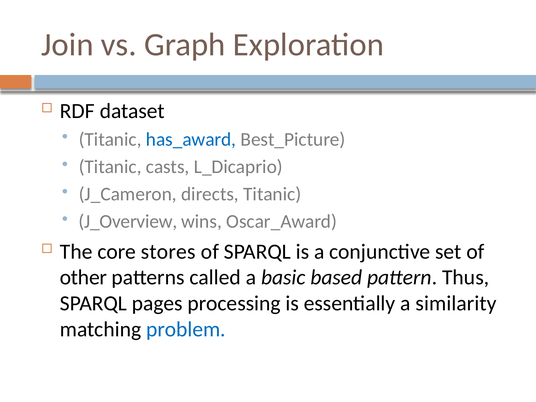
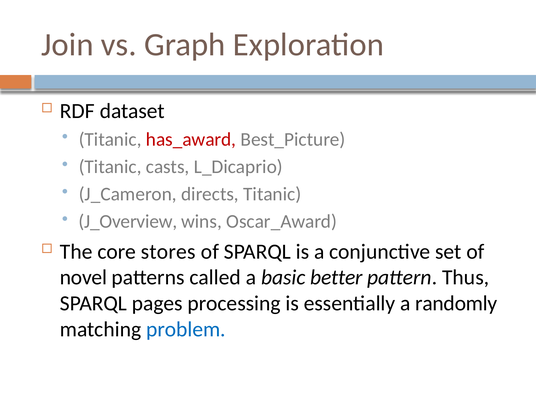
has_award colour: blue -> red (191, 139)
other: other -> novel (83, 277)
based: based -> better (336, 277)
similarity: similarity -> randomly (456, 303)
